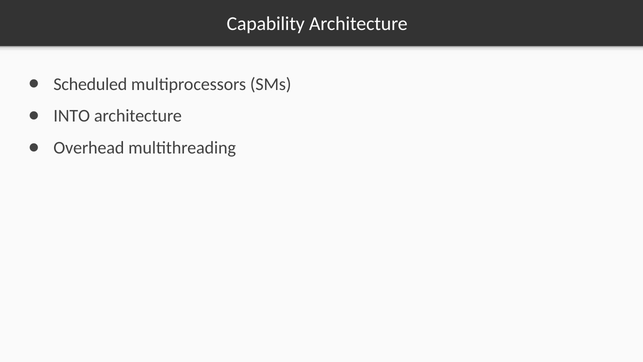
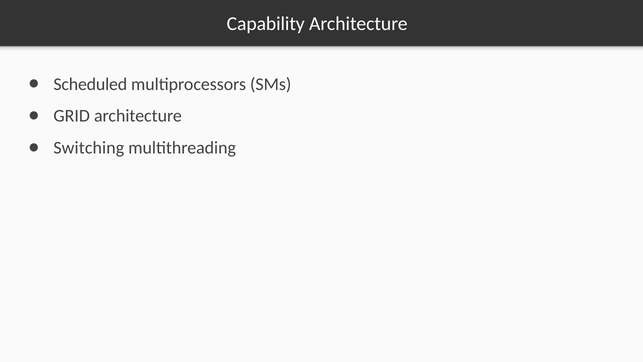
INTO: INTO -> GRID (72, 116)
Overhead: Overhead -> Switching (89, 148)
